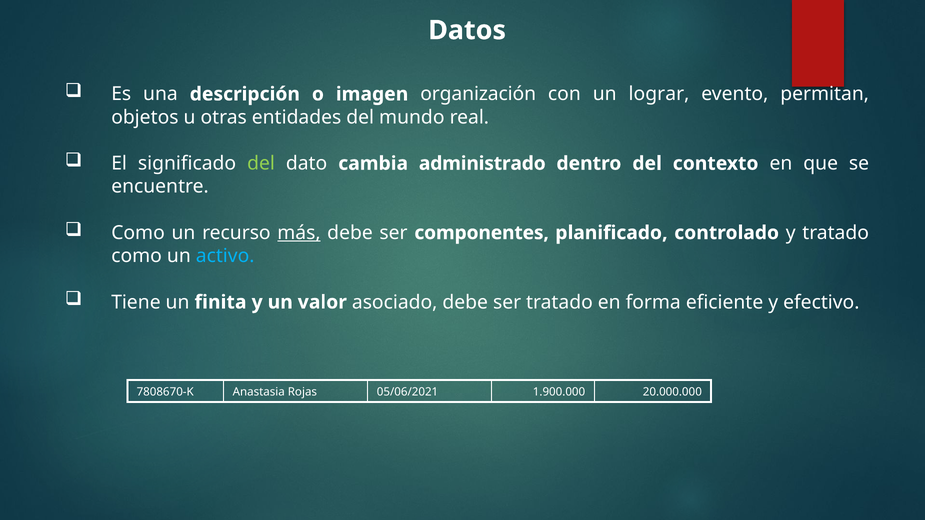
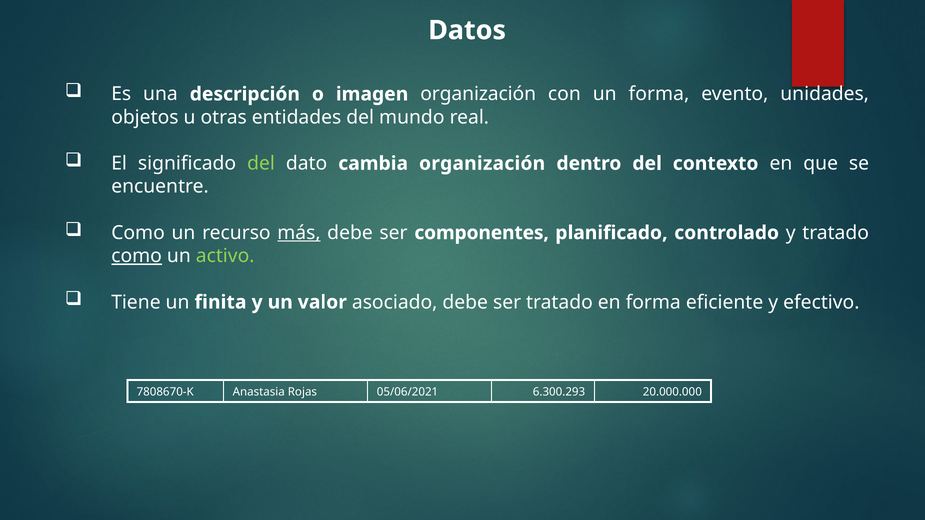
un lograr: lograr -> forma (659, 94)
permitan: permitan -> unidades (825, 94)
cambia administrado: administrado -> organización (482, 164)
como underline: none -> present (137, 256)
activo colour: light blue -> light green (225, 256)
1.900.000: 1.900.000 -> 6.300.293 (559, 392)
